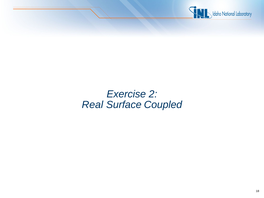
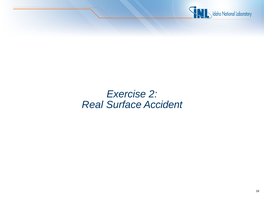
Coupled: Coupled -> Accident (163, 105)
